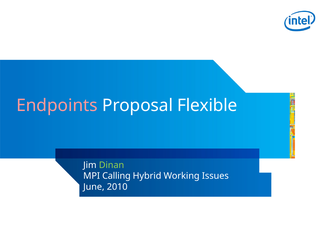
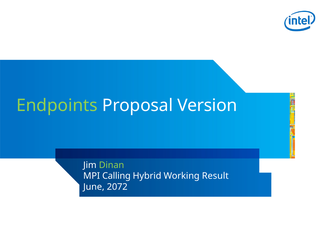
Endpoints colour: pink -> light green (57, 105)
Flexible: Flexible -> Version (207, 105)
Issues: Issues -> Result (215, 176)
2010: 2010 -> 2072 (117, 187)
